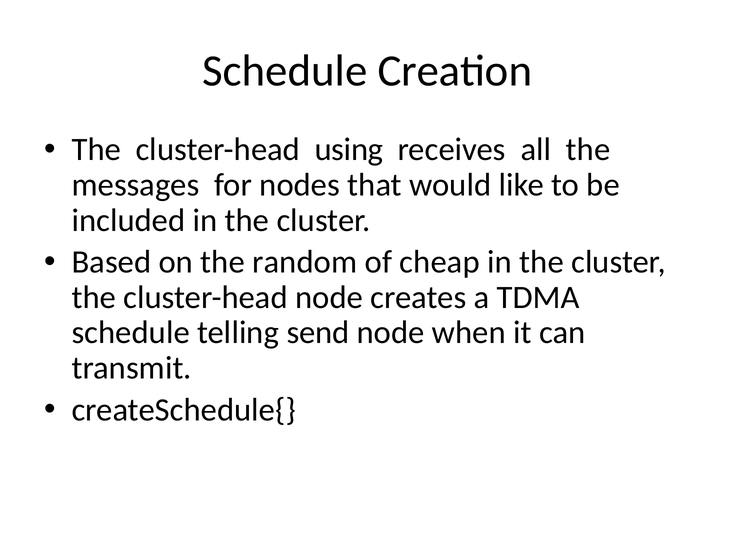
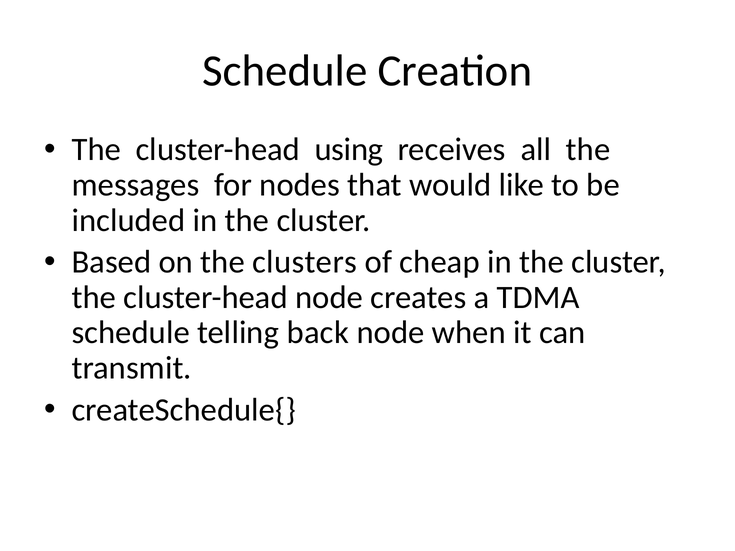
random: random -> clusters (305, 262)
send: send -> back (318, 333)
